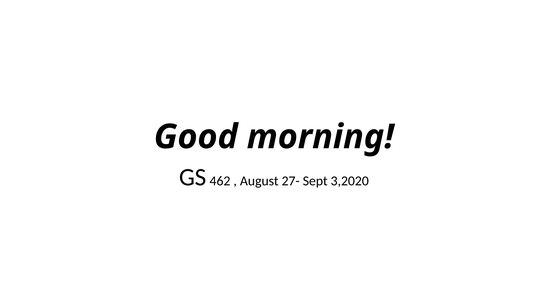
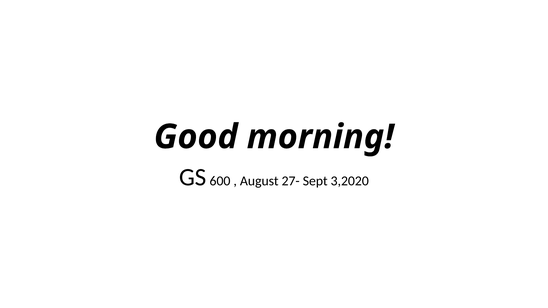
462: 462 -> 600 (220, 181)
